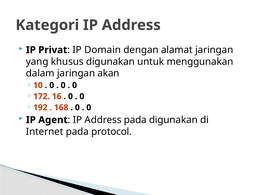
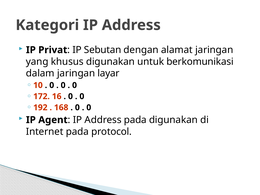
Domain: Domain -> Sebutan (103, 50)
menggunakan: menggunakan -> berkomunikasi (200, 62)
akan: akan -> layar (108, 73)
